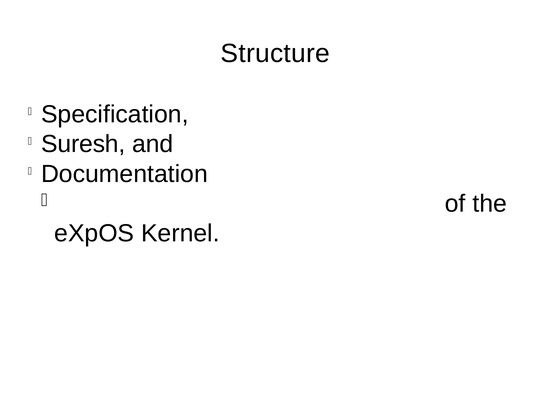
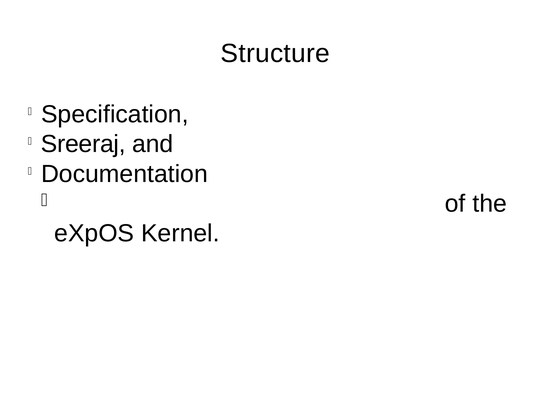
Suresh: Suresh -> Sreeraj (83, 144)
